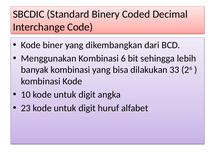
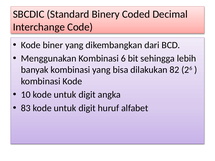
33: 33 -> 82 (174, 70)
23: 23 -> 83 (26, 108)
